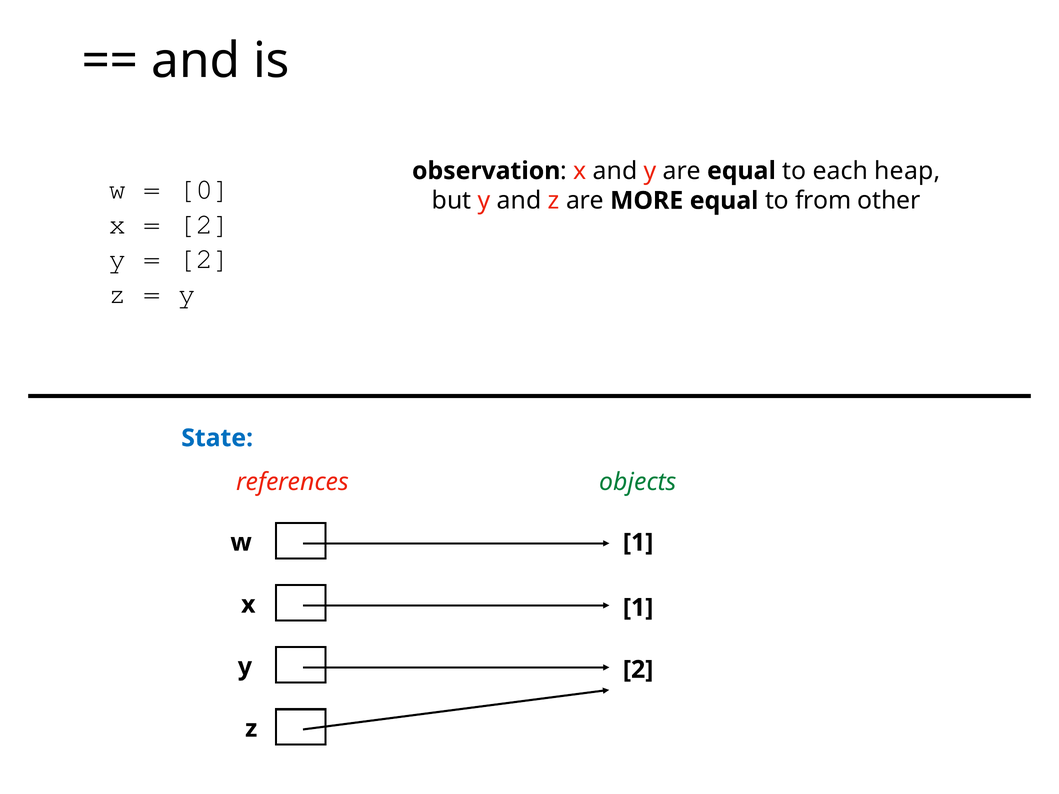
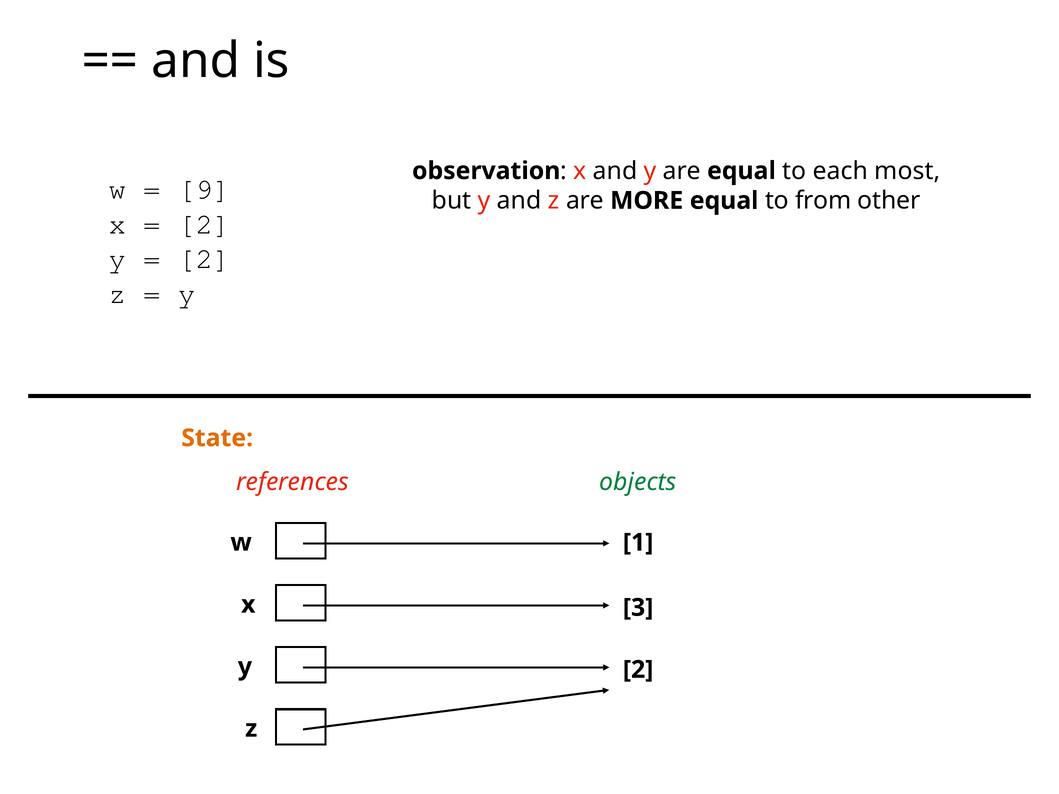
heap: heap -> most (907, 171)
0: 0 -> 9 (204, 189)
State colour: blue -> orange (217, 438)
1: 1 -> 3 (638, 608)
